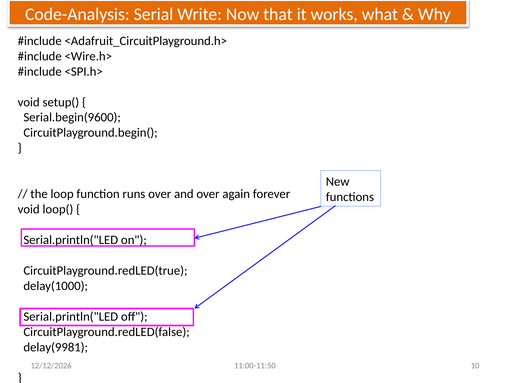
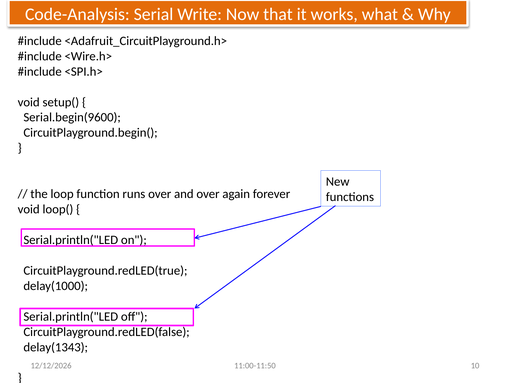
delay(9981: delay(9981 -> delay(1343 (56, 347)
